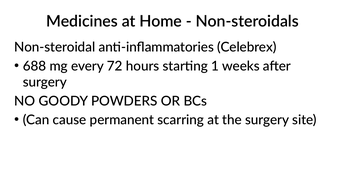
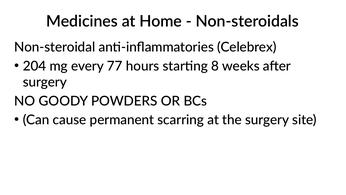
688: 688 -> 204 (35, 66)
72: 72 -> 77 (115, 66)
1: 1 -> 8 (215, 66)
